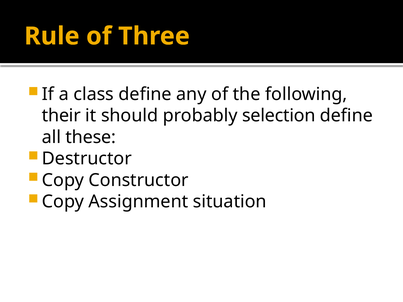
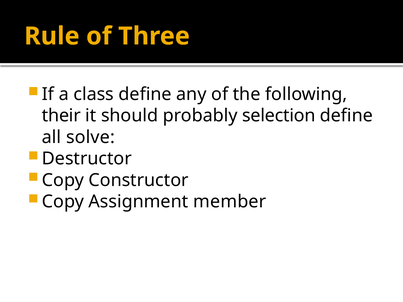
these: these -> solve (91, 137)
situation: situation -> member (230, 202)
